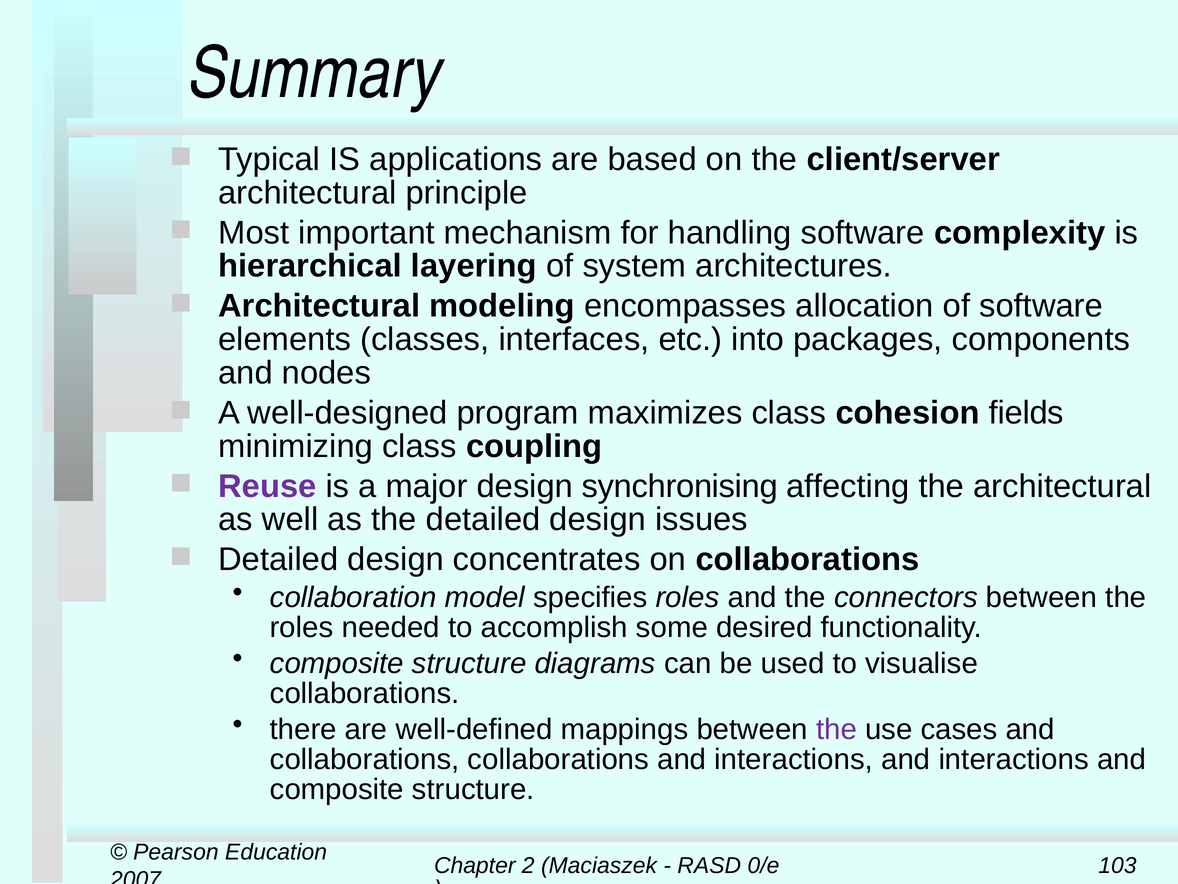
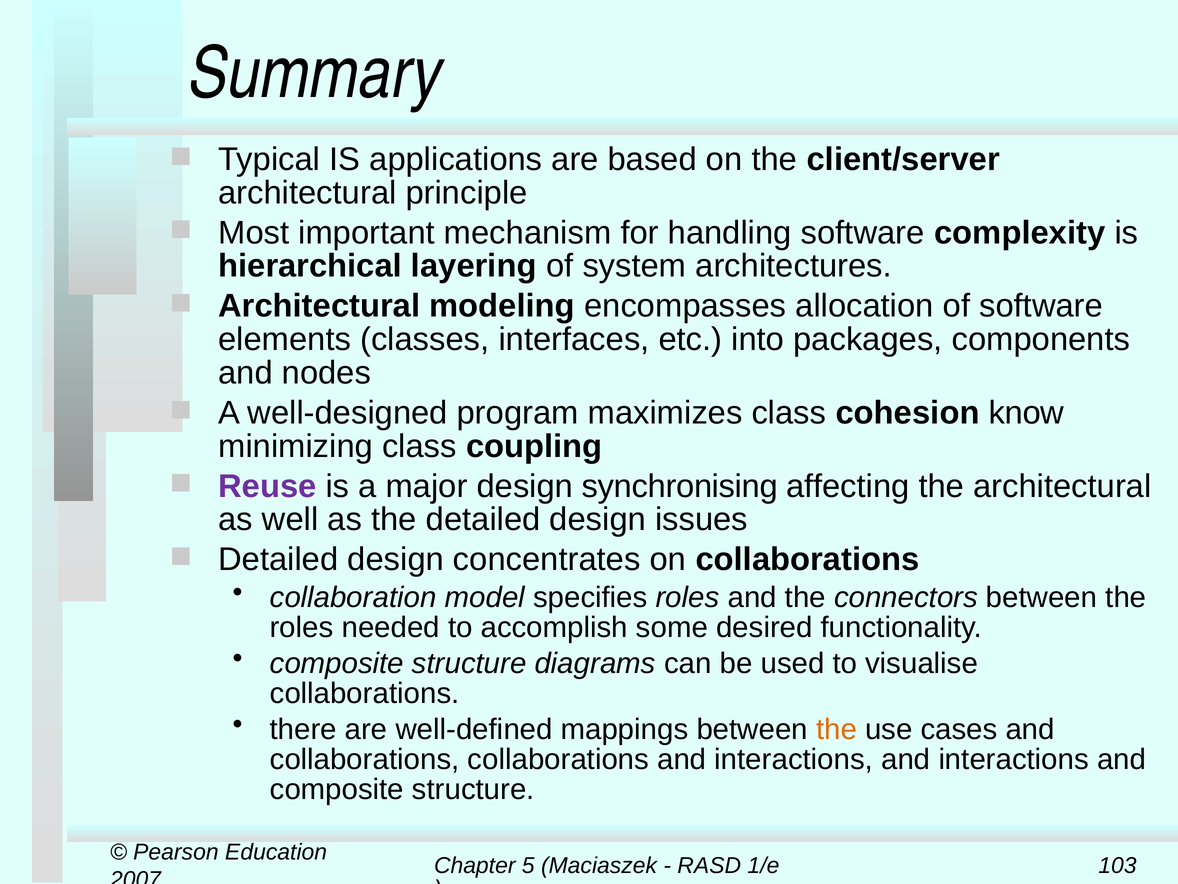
fields: fields -> know (1026, 413)
the colour: purple -> orange (837, 729)
2: 2 -> 5 (528, 865)
0/e: 0/e -> 1/e (763, 865)
